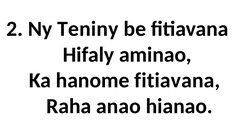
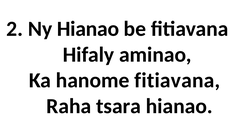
Ny Teniny: Teniny -> Hianao (88, 29)
anao: anao -> tsara (118, 106)
